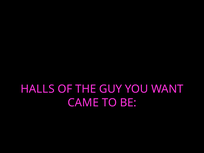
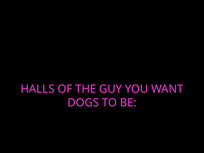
CAME: CAME -> DOGS (83, 103)
